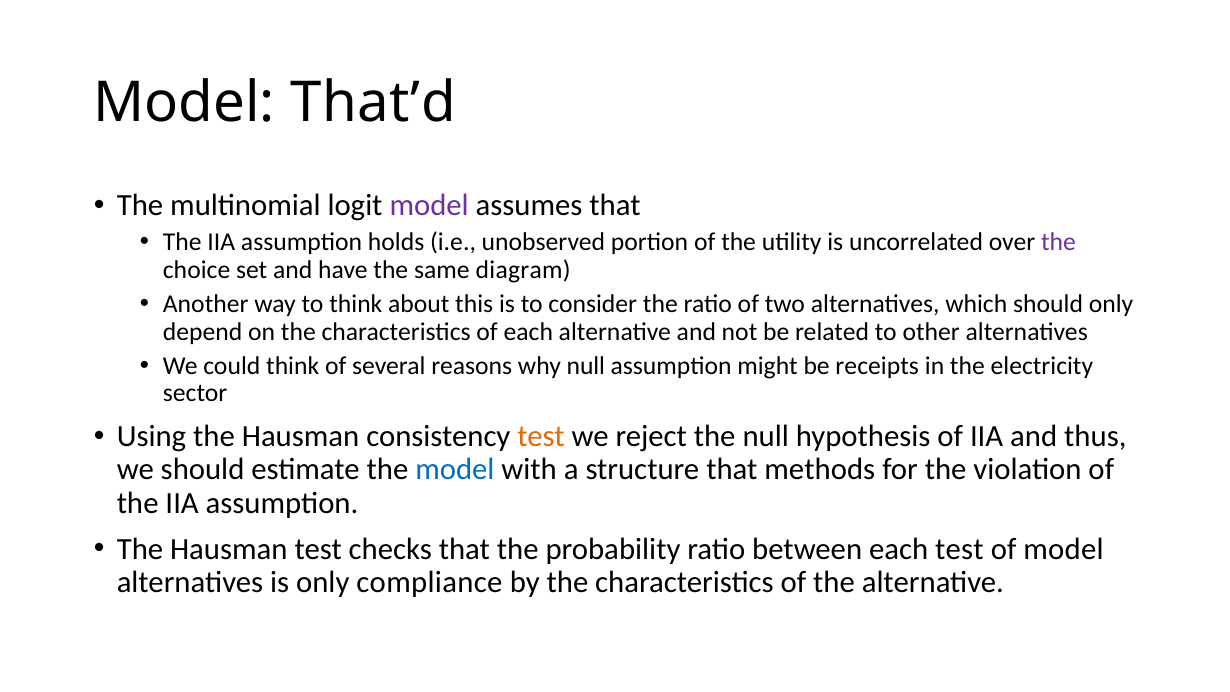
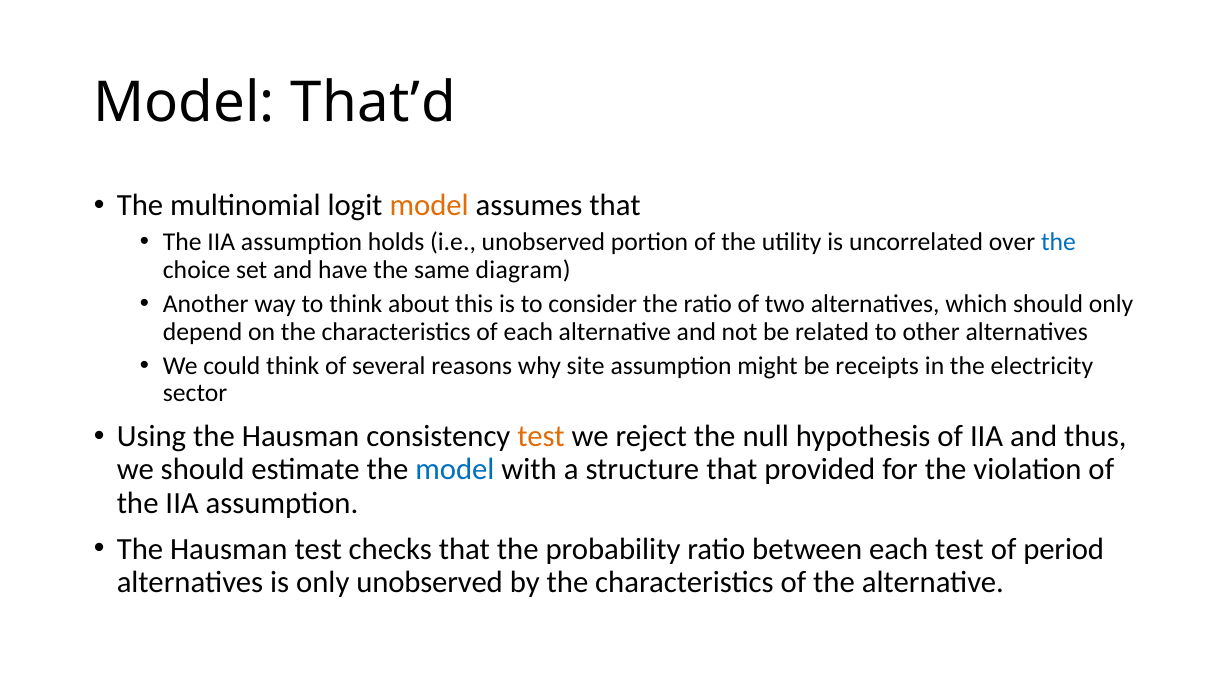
model colour: purple -> orange (429, 205)
the colour: purple -> blue (1059, 242)
why null: null -> site (586, 366)
methods: methods -> provided (820, 470)
of model: model -> period (1064, 549)
only compliance: compliance -> unobserved (430, 582)
